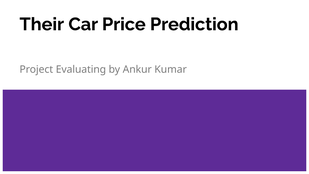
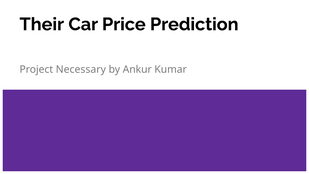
Evaluating: Evaluating -> Necessary (81, 69)
